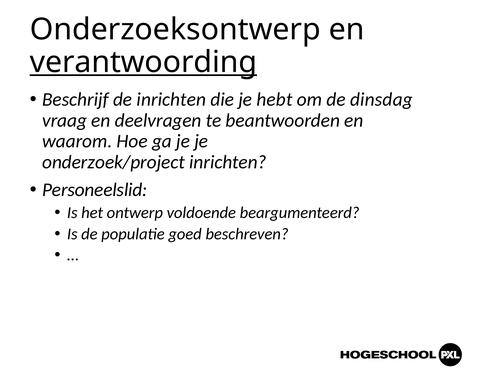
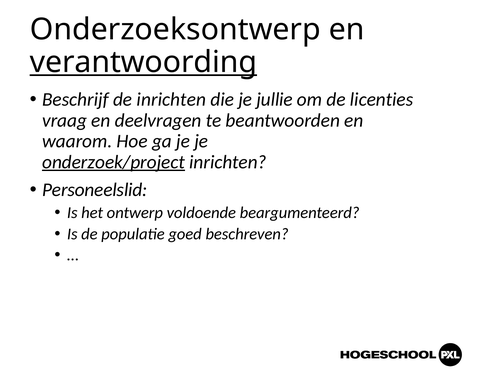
hebt: hebt -> jullie (275, 100)
dinsdag: dinsdag -> licenties (382, 100)
onderzoek/project underline: none -> present (114, 162)
